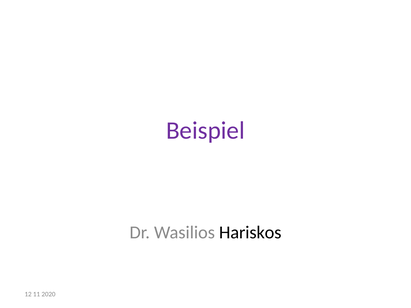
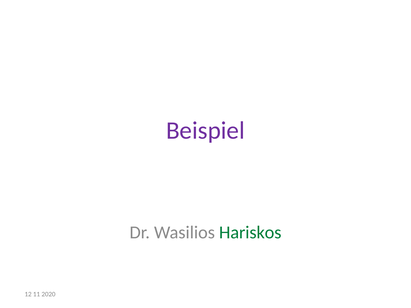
Hariskos colour: black -> green (250, 233)
